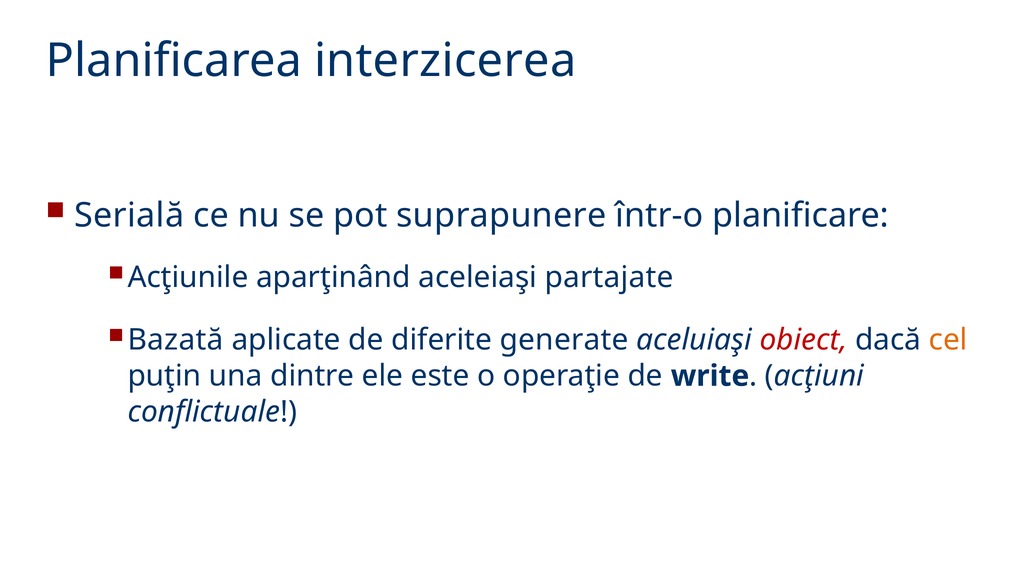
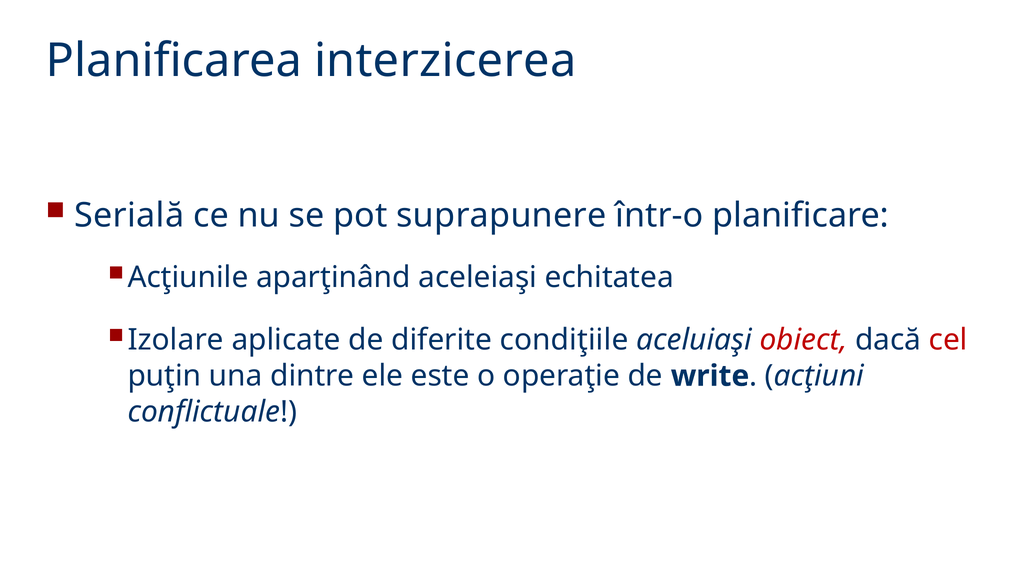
partajate: partajate -> echitatea (609, 277)
Bazată: Bazată -> Izolare (176, 340)
generate: generate -> condiţiile (564, 340)
cel colour: orange -> red (948, 340)
